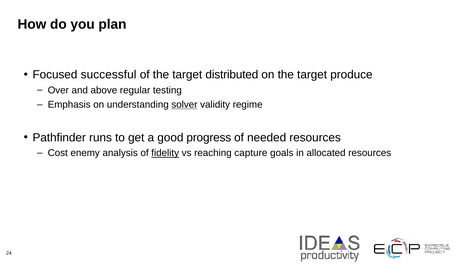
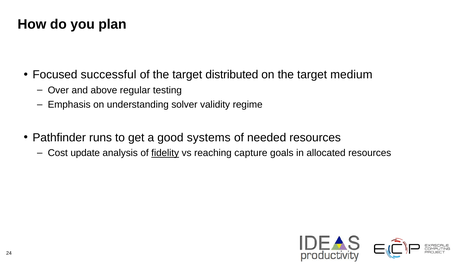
produce: produce -> medium (351, 74)
solver underline: present -> none (184, 104)
progress: progress -> systems (209, 137)
enemy: enemy -> update (85, 153)
